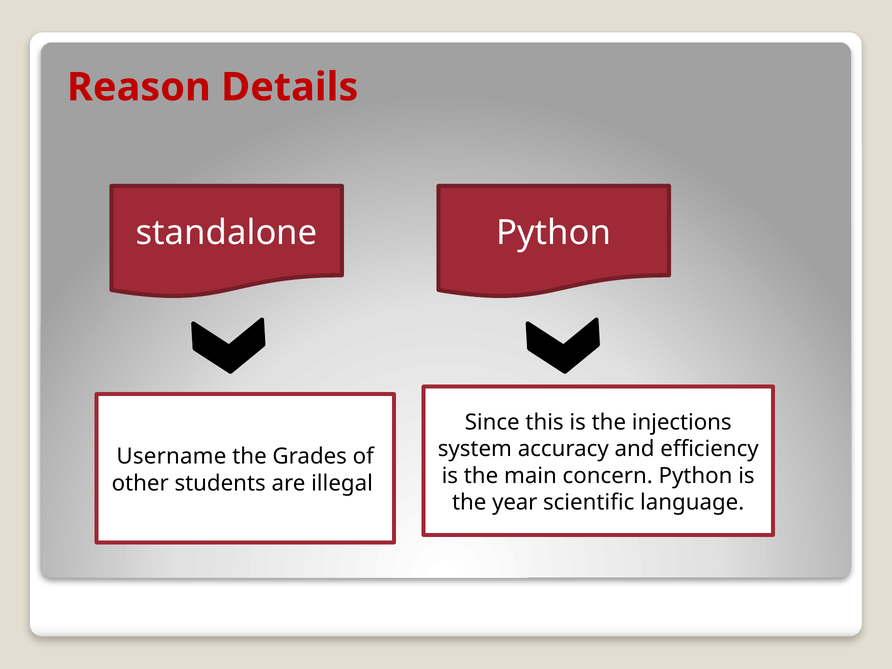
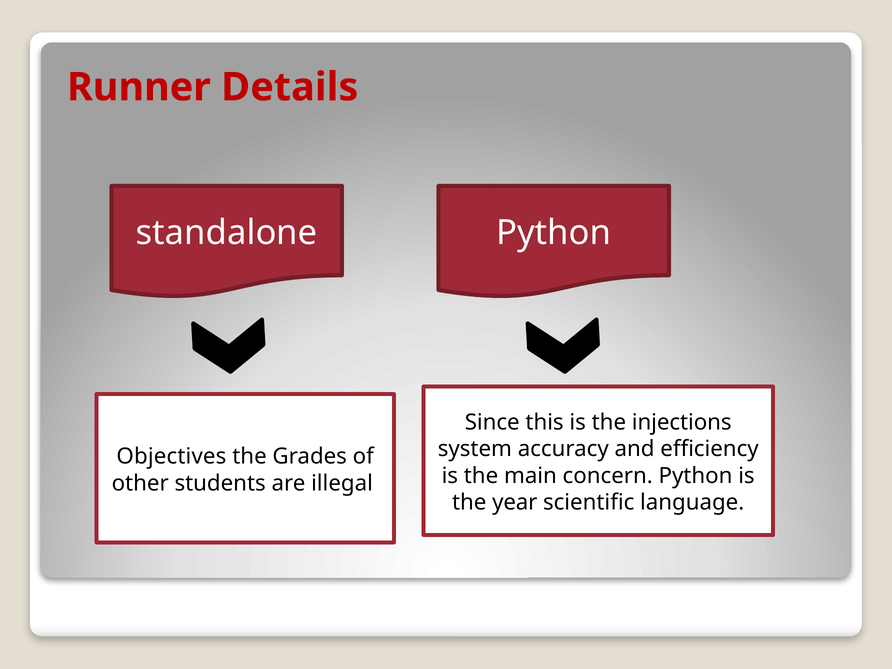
Reason: Reason -> Runner (139, 87)
Username: Username -> Objectives (171, 456)
